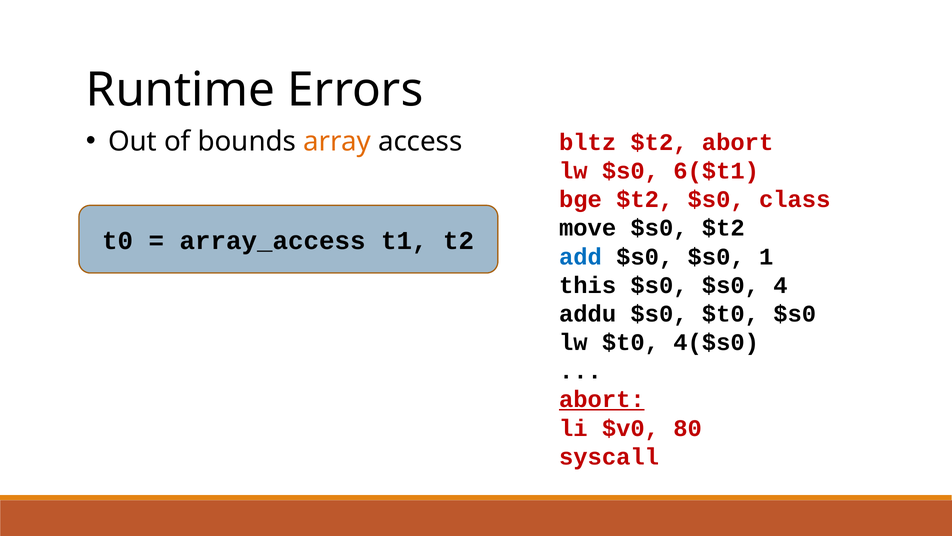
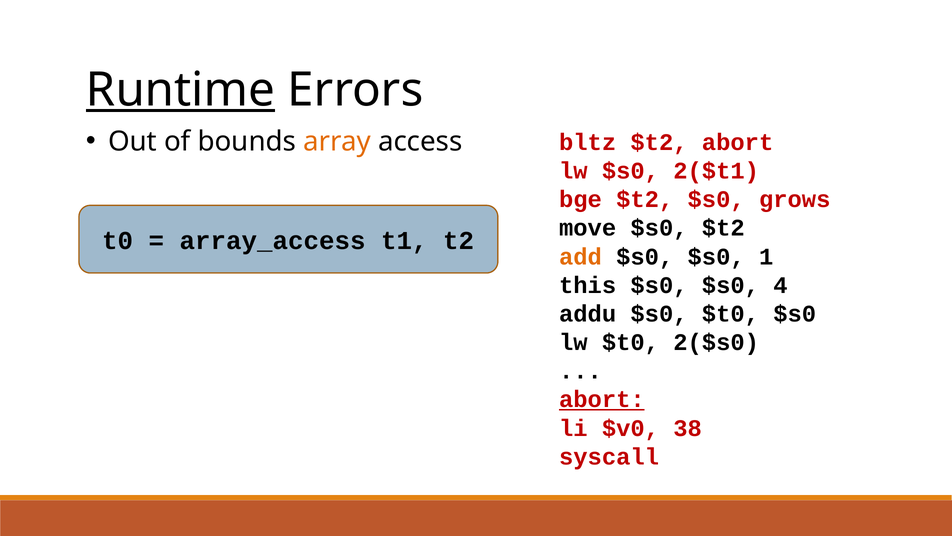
Runtime underline: none -> present (181, 90)
6($t1: 6($t1 -> 2($t1 (716, 171)
class: class -> grows (795, 199)
add colour: blue -> orange (580, 256)
4($s0: 4($s0 -> 2($s0 (716, 342)
80: 80 -> 38 (688, 428)
